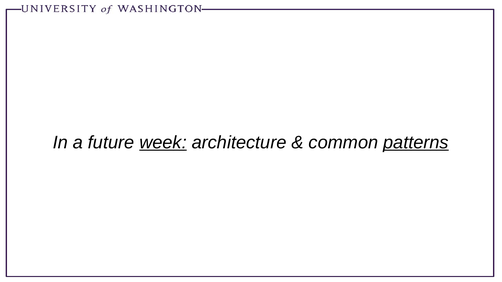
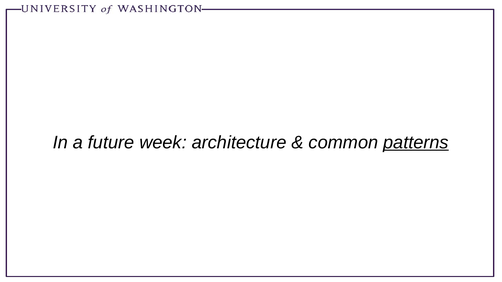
week underline: present -> none (163, 143)
